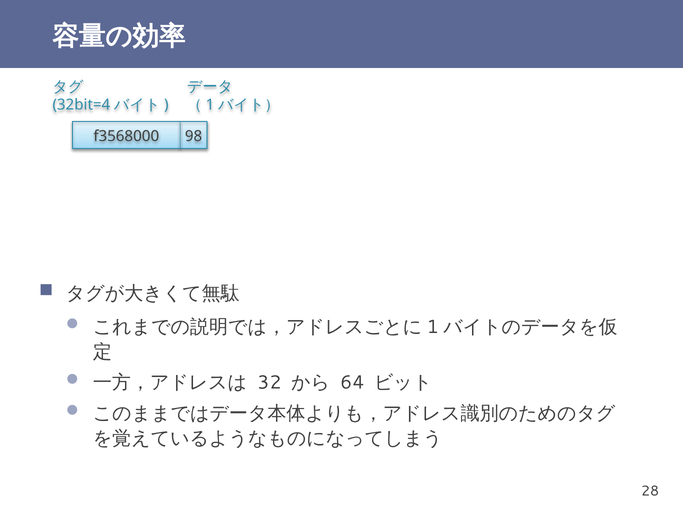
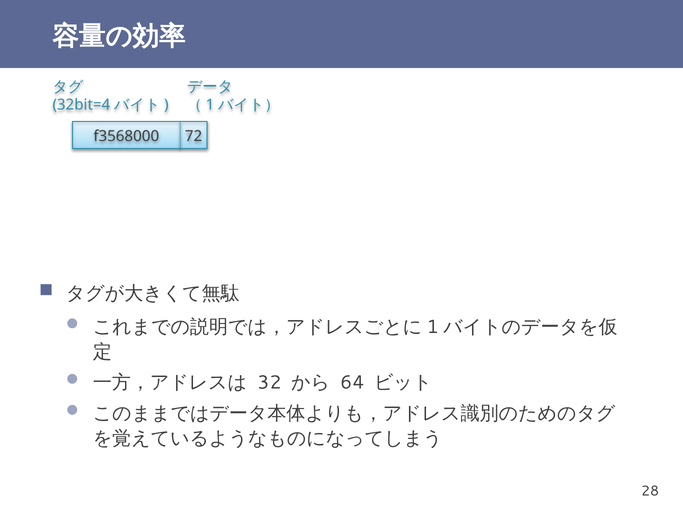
98: 98 -> 72 (194, 136)
